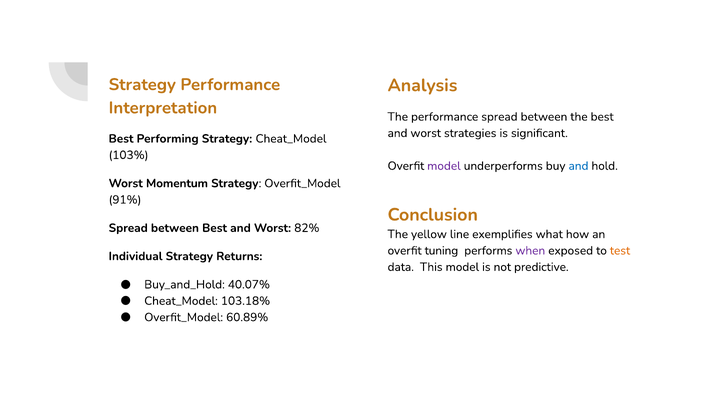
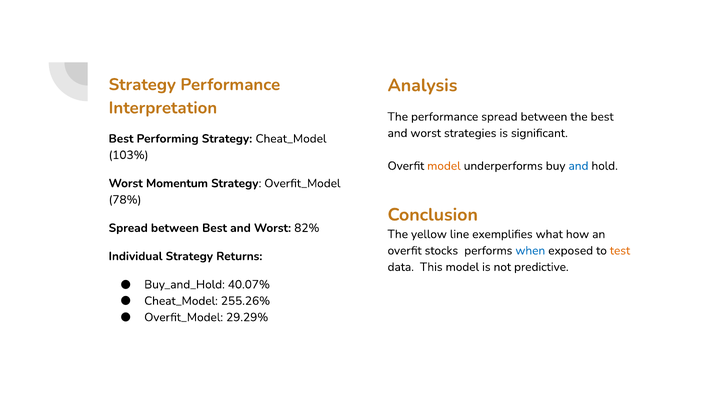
model colour: purple -> orange (444, 166)
91%: 91% -> 78% (125, 199)
tuning: tuning -> stocks (441, 250)
when colour: purple -> blue (530, 250)
103.18%: 103.18% -> 255.26% (246, 301)
60.89%: 60.89% -> 29.29% (247, 317)
